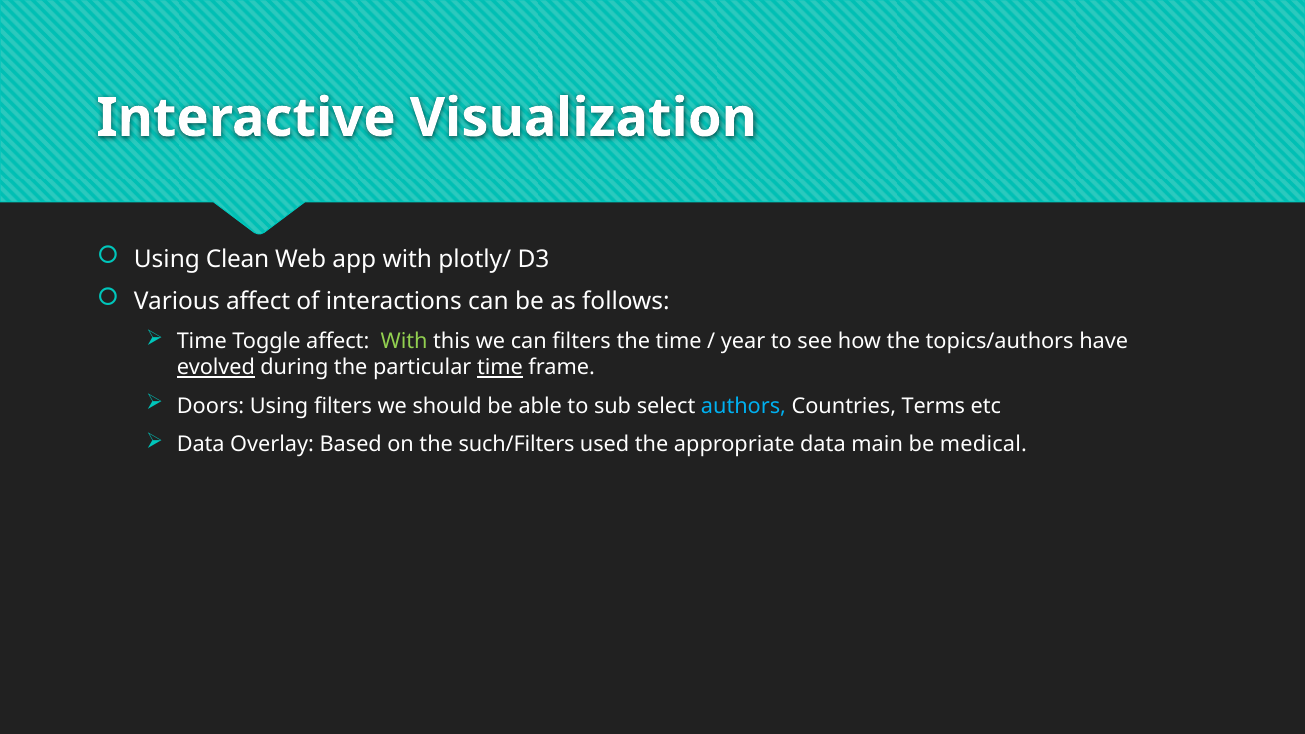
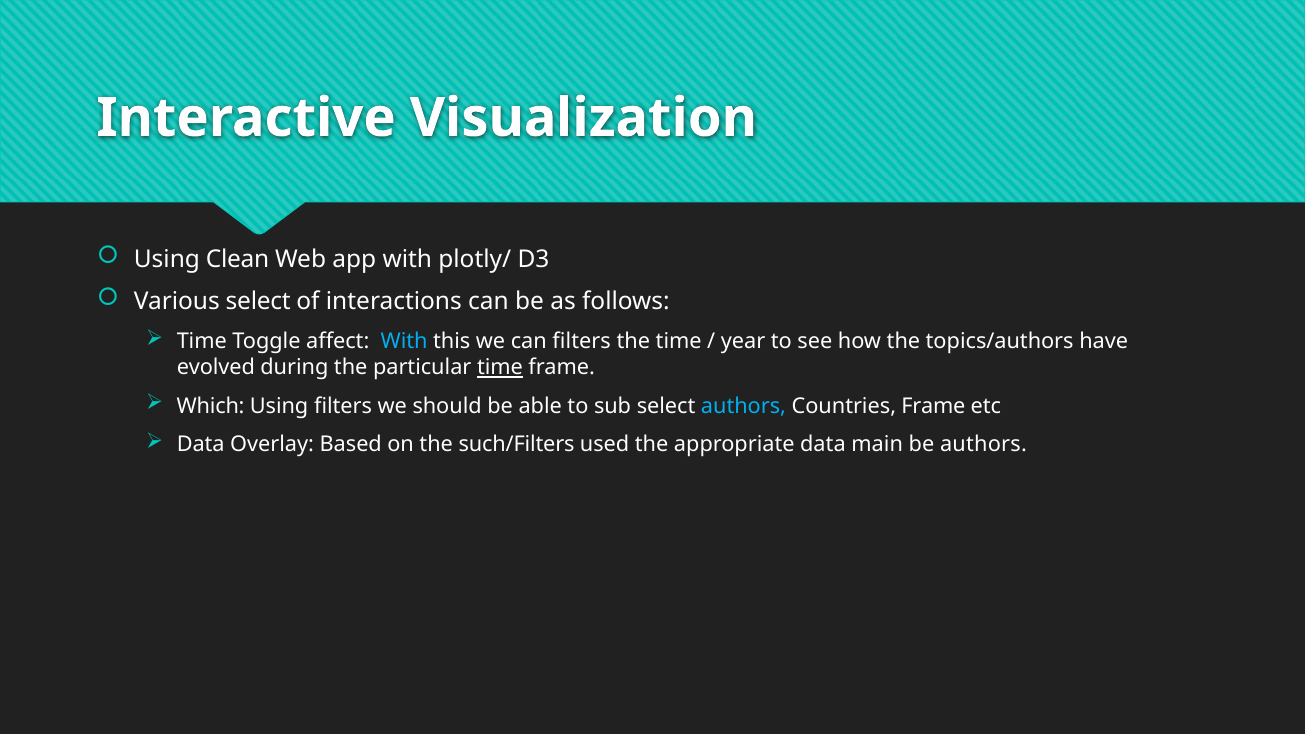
Various affect: affect -> select (258, 301)
With colour: light green -> light blue (404, 342)
evolved underline: present -> none (216, 368)
Doors: Doors -> Which (211, 406)
Countries Terms: Terms -> Frame (933, 406)
be medical: medical -> authors (983, 445)
